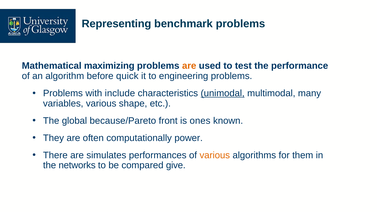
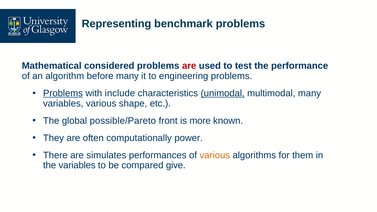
maximizing: maximizing -> considered (109, 66)
are colour: orange -> red (189, 66)
before quick: quick -> many (127, 76)
Problems underline: none -> present (63, 93)
because/Pareto: because/Pareto -> possible/Pareto (123, 121)
ones: ones -> more (200, 121)
the networks: networks -> variables (77, 165)
